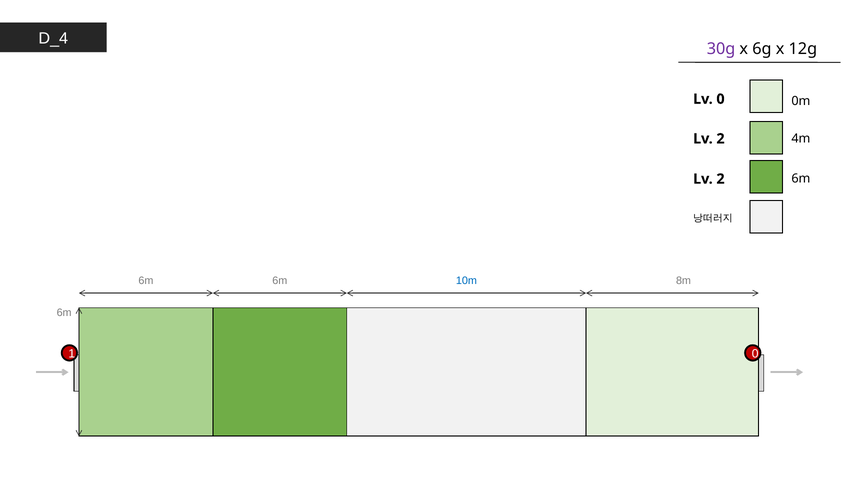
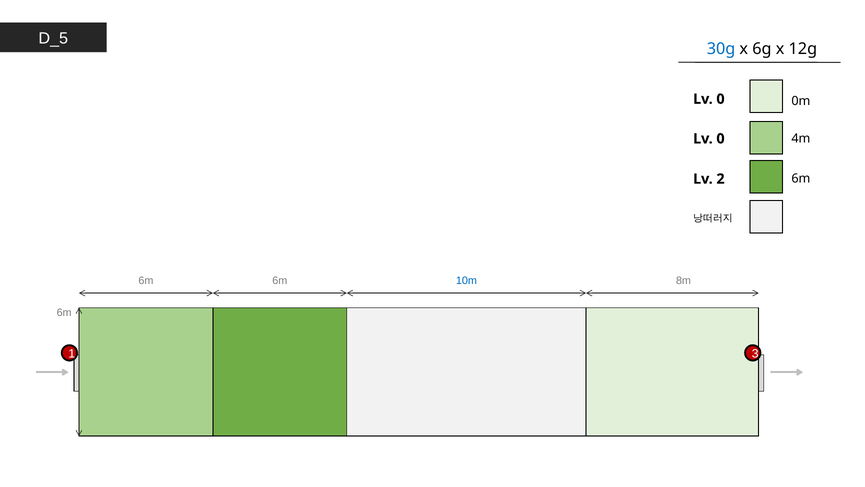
D_4: D_4 -> D_5 (53, 39)
30g colour: purple -> blue (721, 49)
2: 2 -> 0 (721, 139)
1 0: 0 -> 3 (755, 353)
